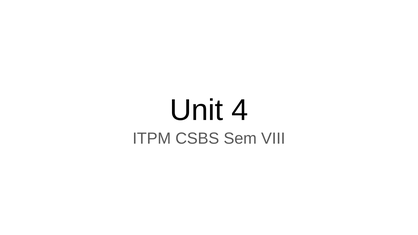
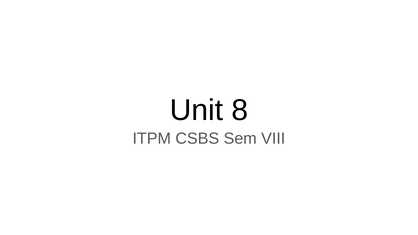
4: 4 -> 8 (240, 110)
